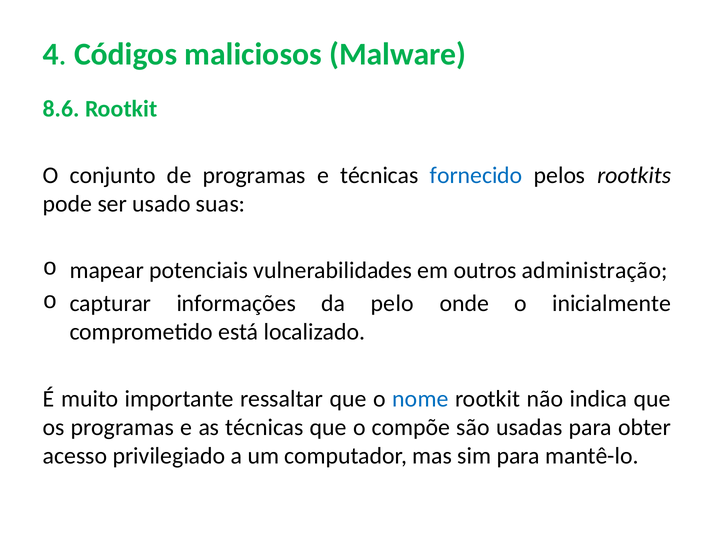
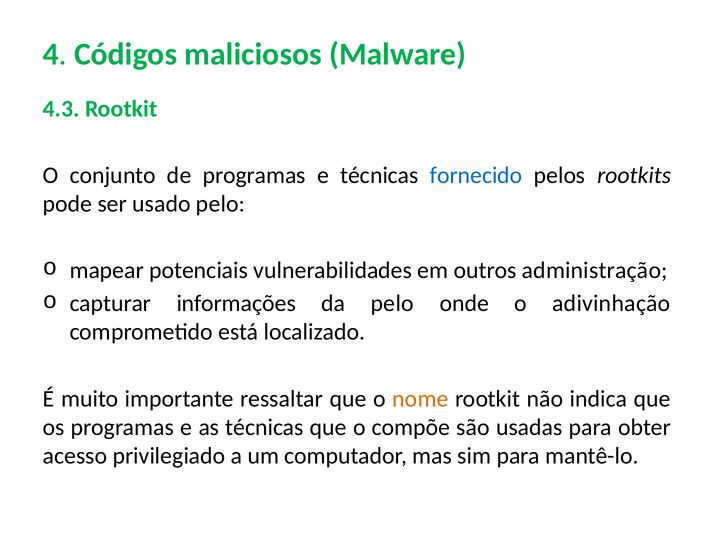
8.6: 8.6 -> 4.3 (61, 109)
usado suas: suas -> pelo (221, 204)
inicialmente: inicialmente -> adivinhação (611, 304)
nome colour: blue -> orange (420, 399)
